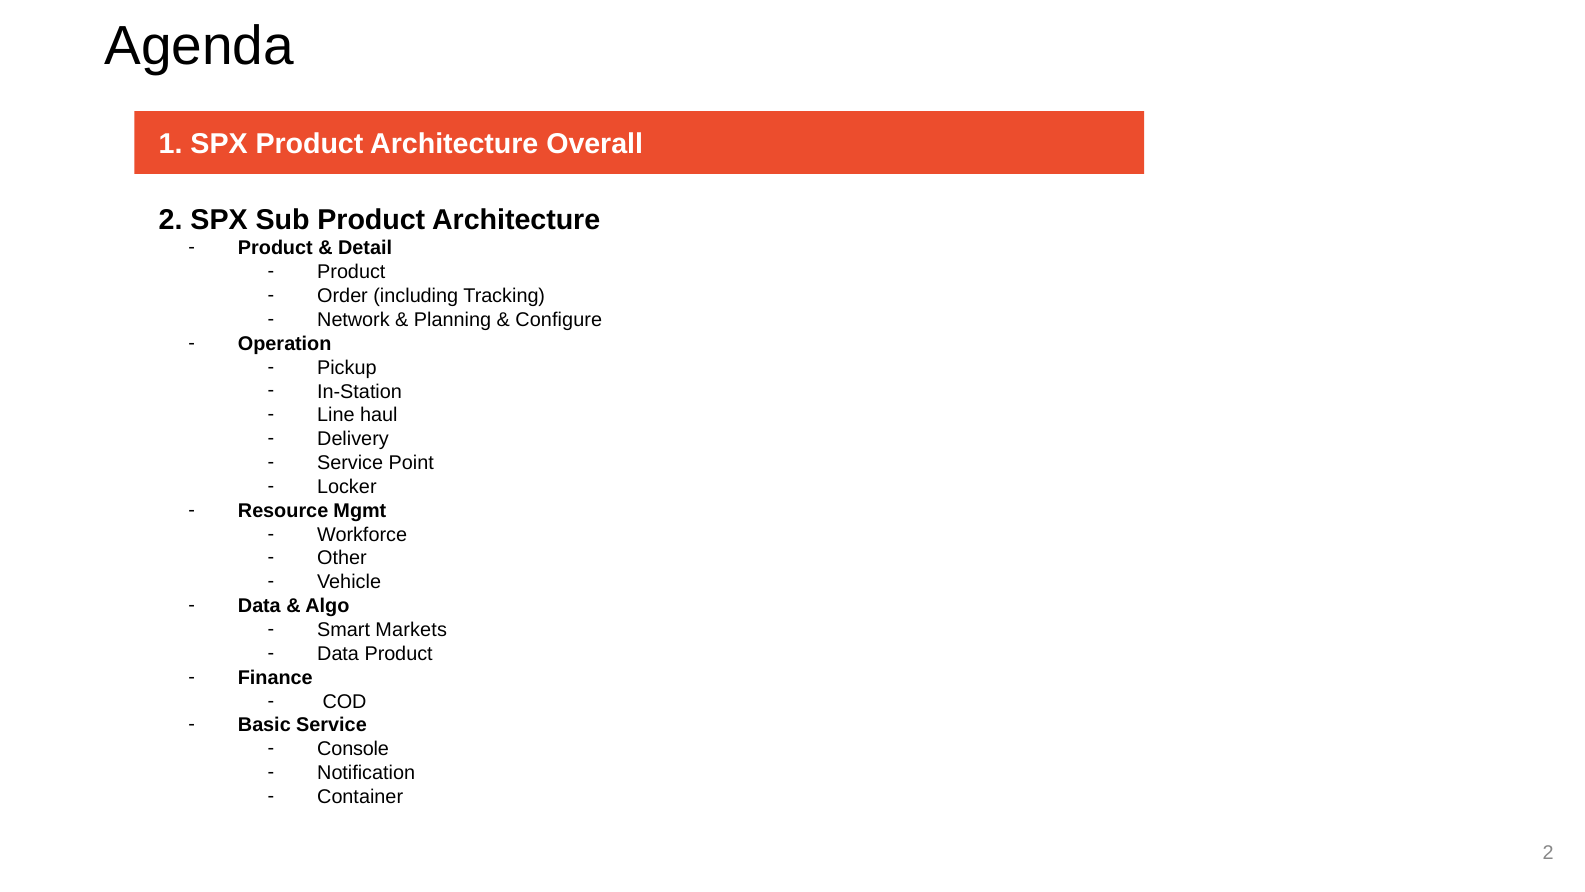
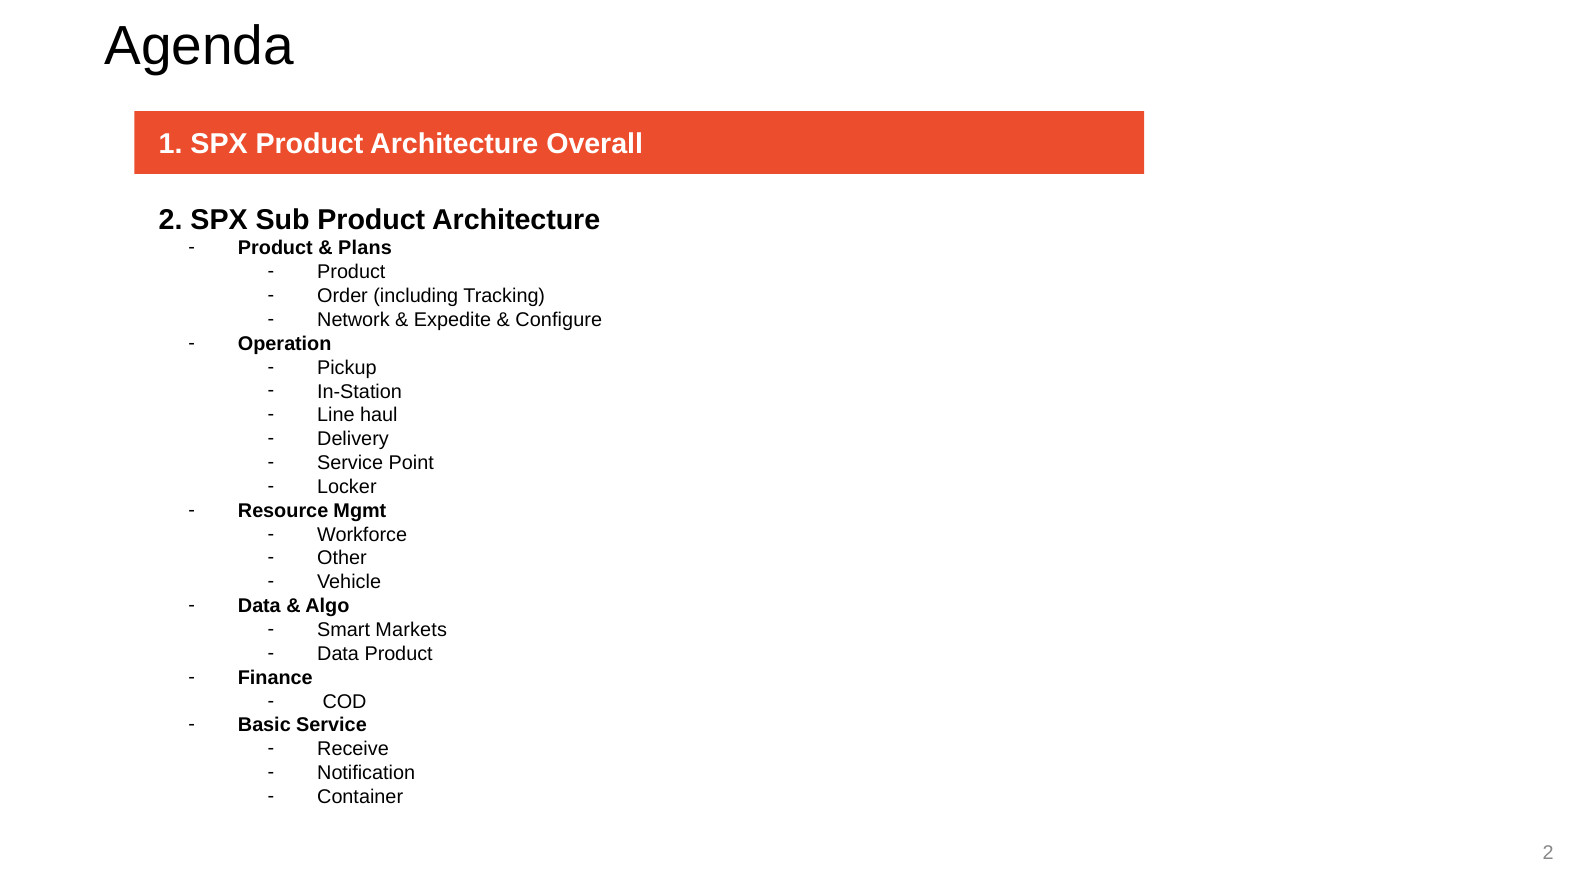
Detail: Detail -> Plans (365, 248)
Planning: Planning -> Expedite (453, 320)
Console: Console -> Receive (353, 749)
